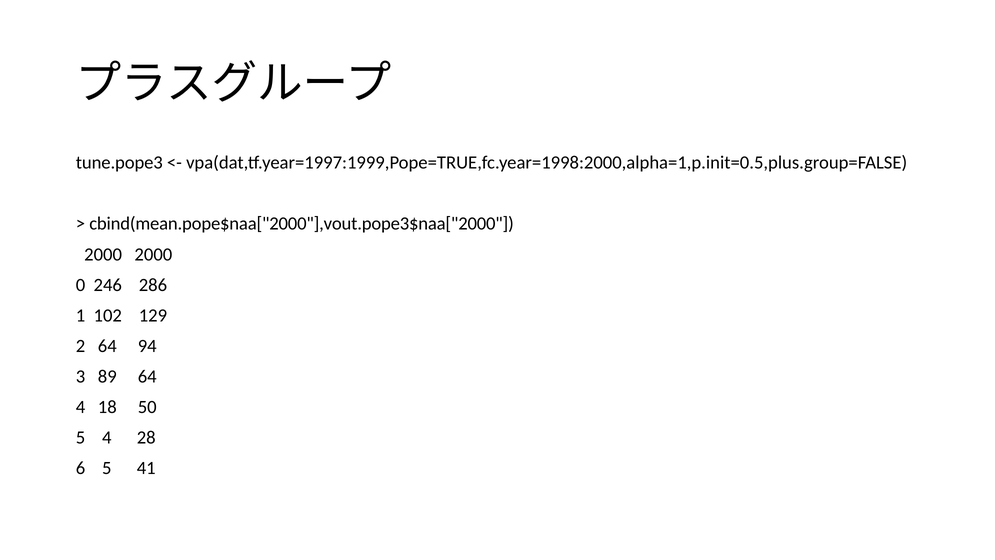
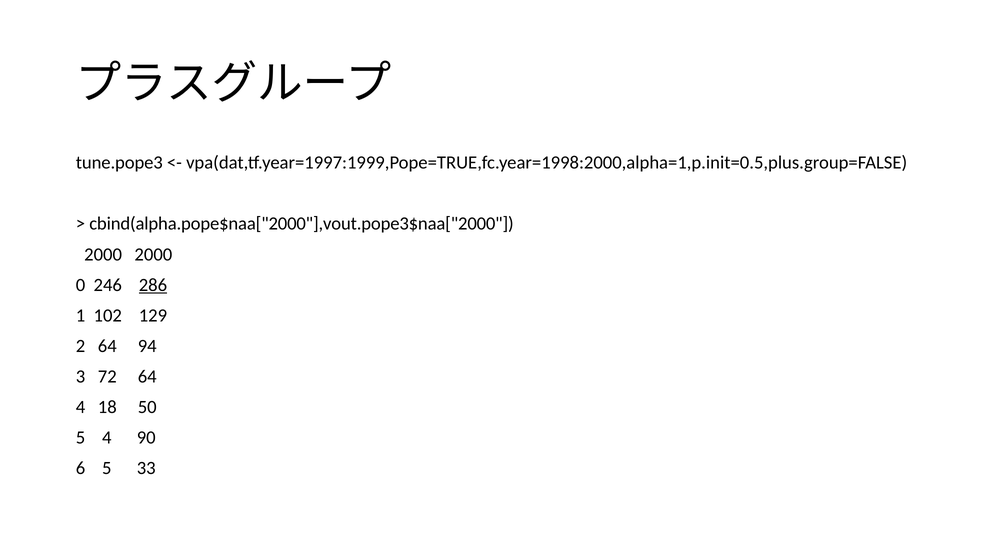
cbind(mean.pope$naa["2000"],vout.pope3$naa["2000: cbind(mean.pope$naa["2000"],vout.pope3$naa["2000 -> cbind(alpha.pope$naa["2000"],vout.pope3$naa["2000 (302, 224)
286 underline: none -> present (153, 285)
89: 89 -> 72 (107, 376)
28: 28 -> 90 (146, 437)
41: 41 -> 33 (146, 468)
